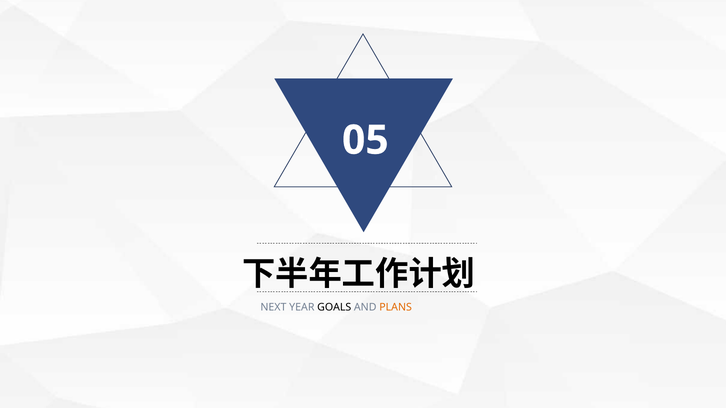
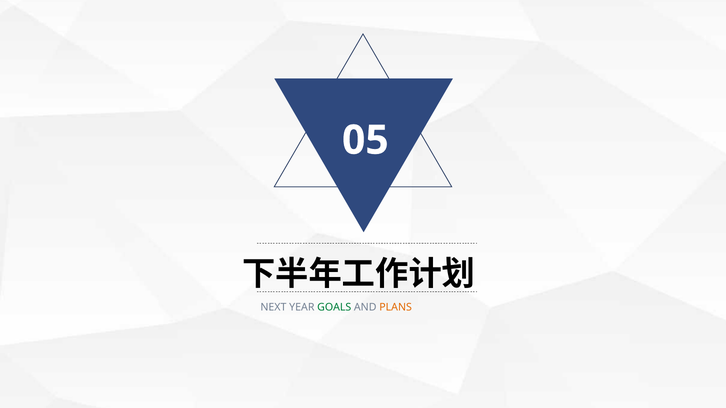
GOALS colour: black -> green (334, 308)
